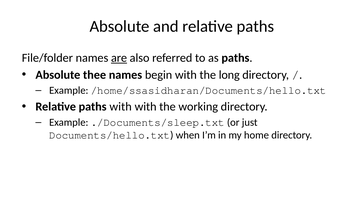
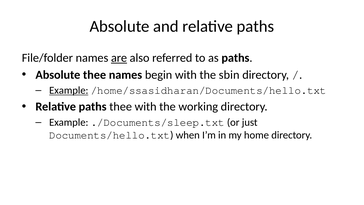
long: long -> sbin (229, 75)
Example underline: none -> present (69, 90)
paths with: with -> thee (121, 107)
